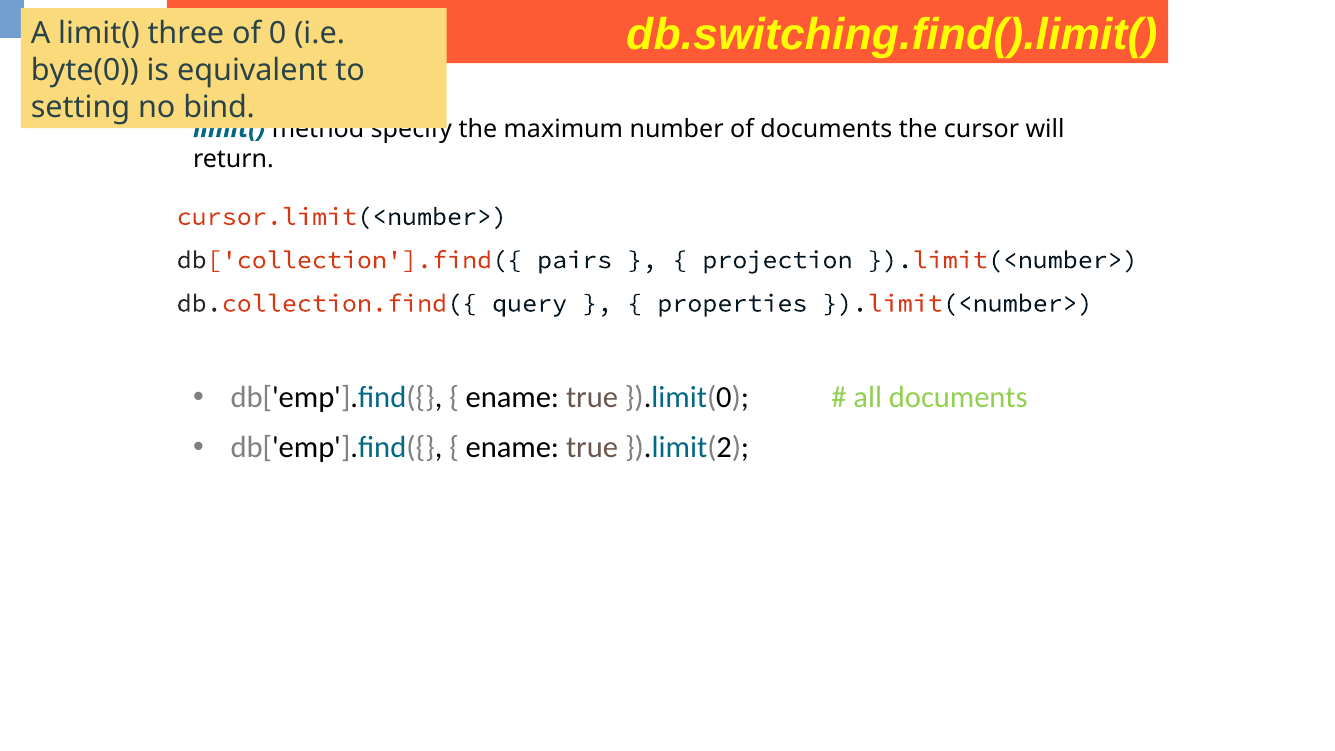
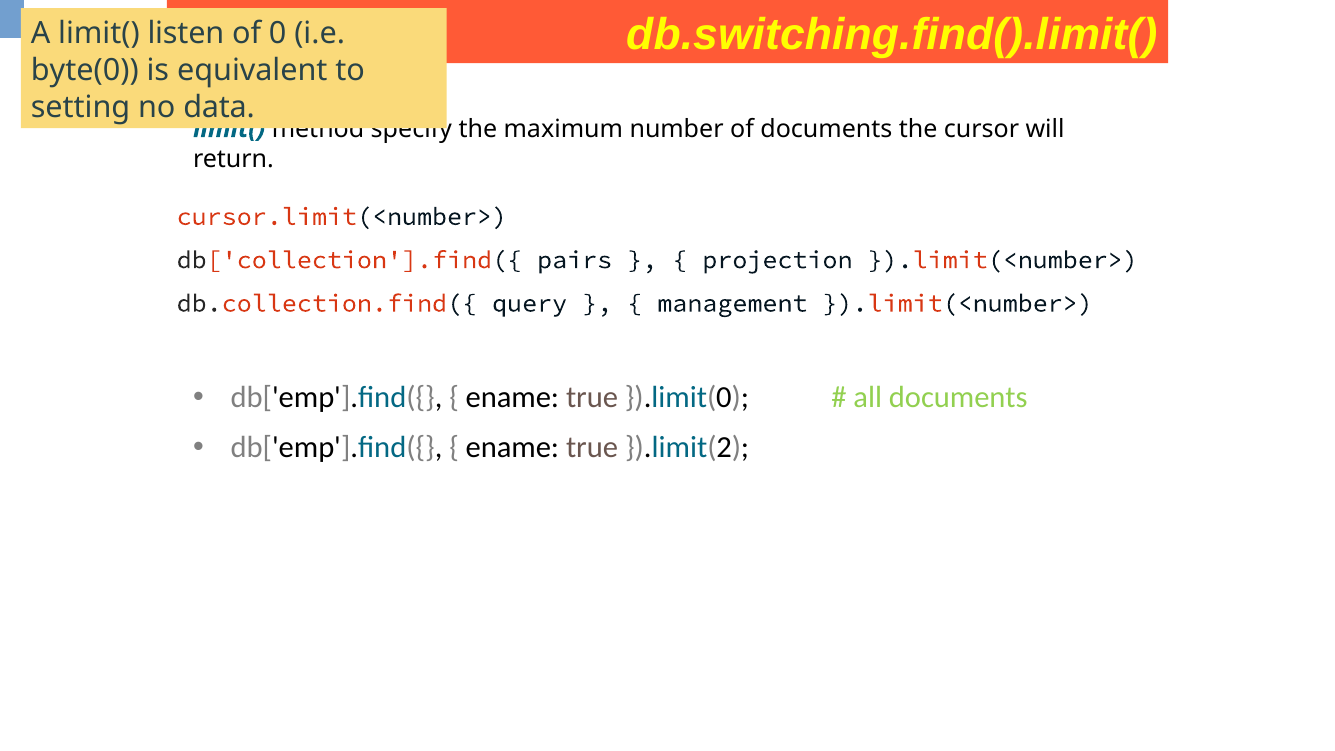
three: three -> listen (186, 34)
bind: bind -> data (219, 107)
properties: properties -> management (732, 303)
